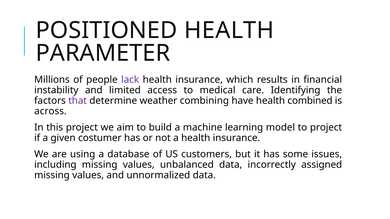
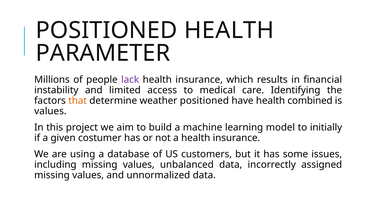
that colour: purple -> orange (78, 101)
weather combining: combining -> positioned (204, 101)
across: across -> values (50, 111)
to project: project -> initially (326, 128)
